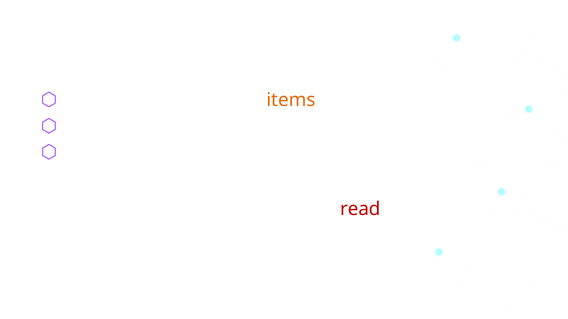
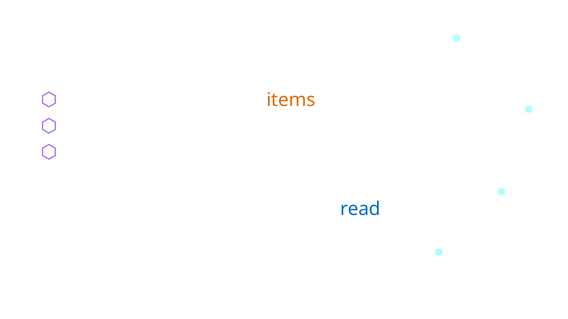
read colour: red -> blue (360, 209)
